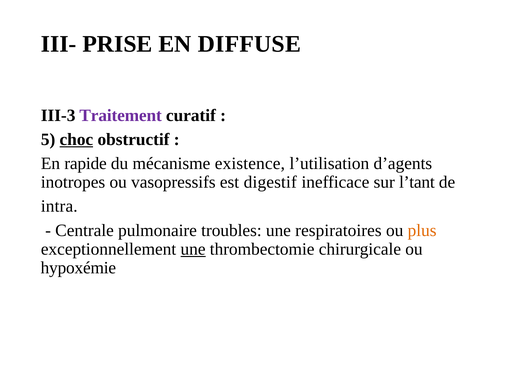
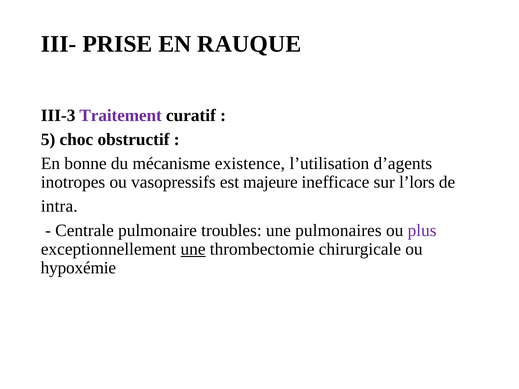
DIFFUSE: DIFFUSE -> RAUQUE (249, 44)
choc underline: present -> none (76, 140)
rapide: rapide -> bonne (85, 164)
digestif: digestif -> majeure (270, 182)
l’tant: l’tant -> l’lors (417, 182)
respiratoires: respiratoires -> pulmonaires (338, 230)
plus colour: orange -> purple (422, 230)
